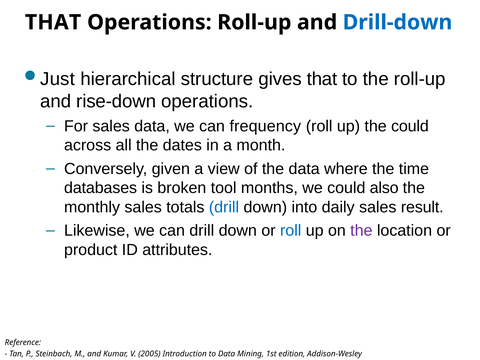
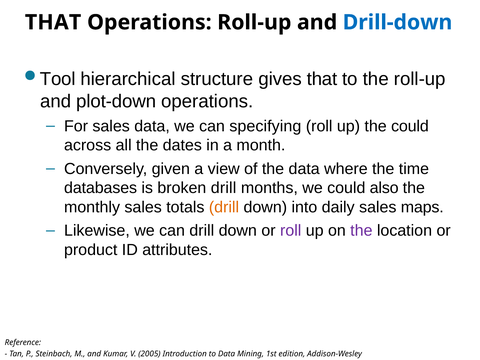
Just: Just -> Tool (58, 79)
rise-down: rise-down -> plot-down (116, 101)
frequency: frequency -> specifying (265, 126)
broken tool: tool -> drill (224, 188)
drill colour: blue -> orange (224, 207)
result: result -> maps (422, 207)
roll colour: blue -> purple (291, 231)
